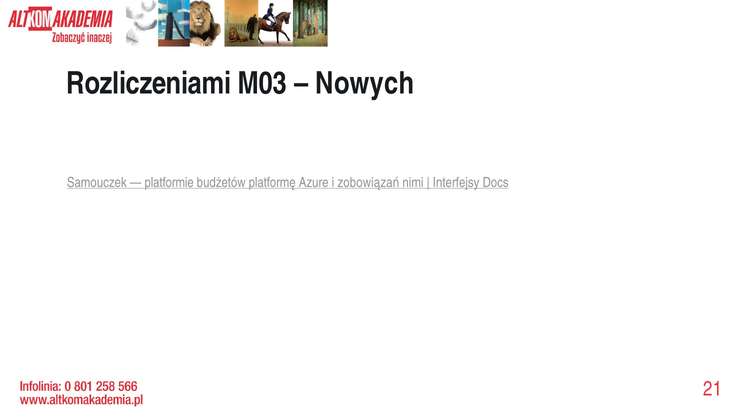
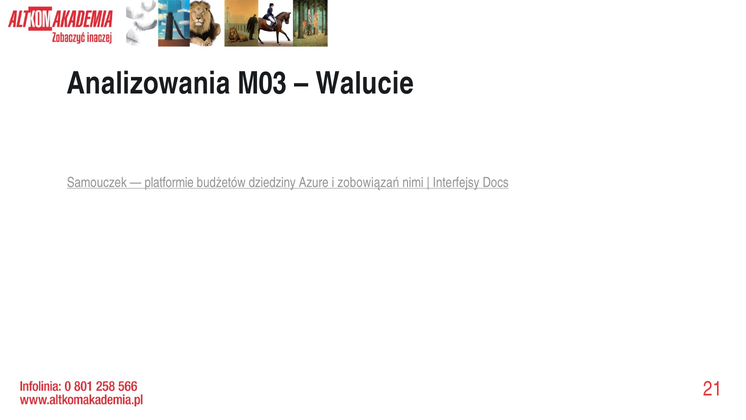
Rozliczeniami: Rozliczeniami -> Analizowania (149, 83)
Nowych: Nowych -> Walucie (365, 83)
platformę: platformę -> dziedziny (272, 182)
